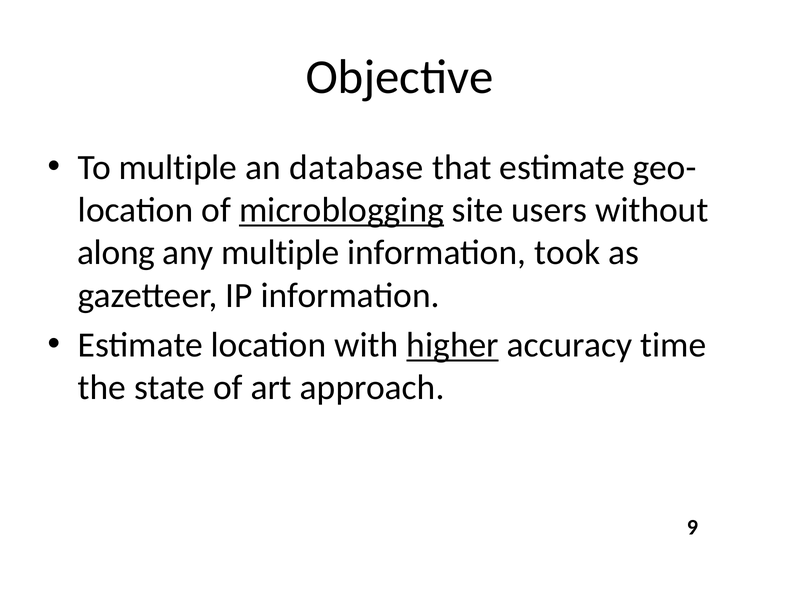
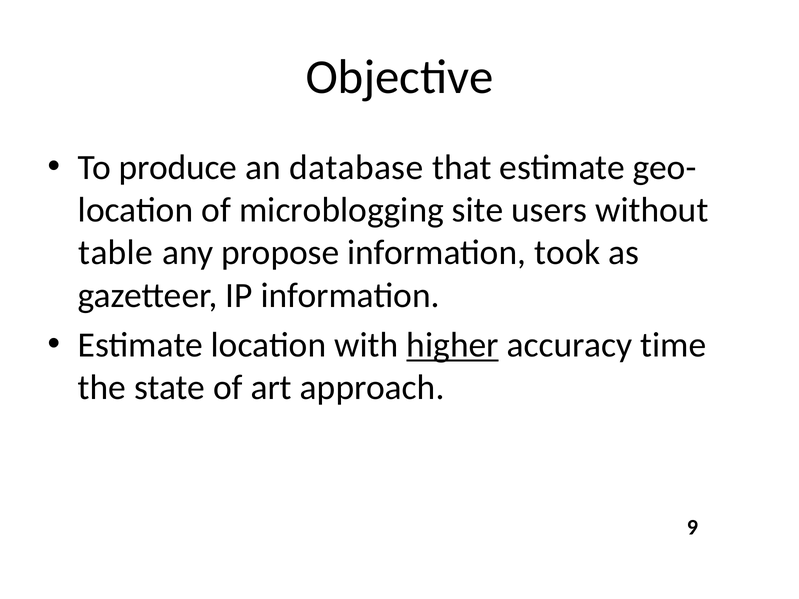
To multiple: multiple -> produce (178, 168)
microblogging underline: present -> none (341, 210)
along: along -> table (116, 253)
any multiple: multiple -> propose (280, 253)
